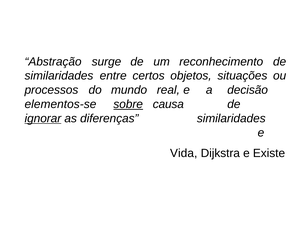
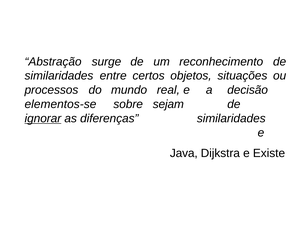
sobre underline: present -> none (128, 104)
causa: causa -> sejam (168, 104)
Vida: Vida -> Java (184, 153)
